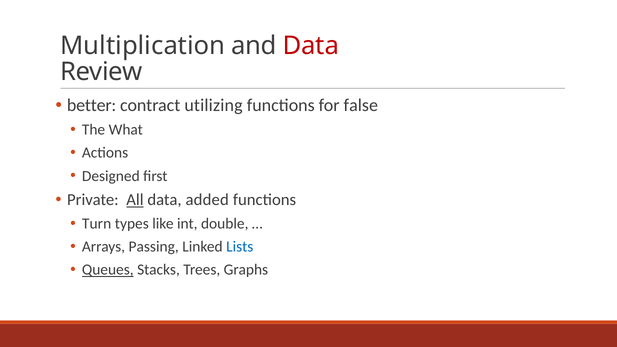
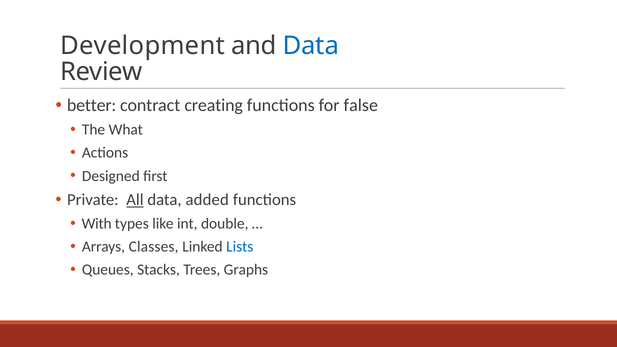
Multiplication: Multiplication -> Development (143, 46)
Data colour: red -> blue (311, 46)
utilizing: utilizing -> creating (214, 105)
Turn: Turn -> With (97, 224)
Passing: Passing -> Classes (154, 247)
Queues underline: present -> none (108, 270)
